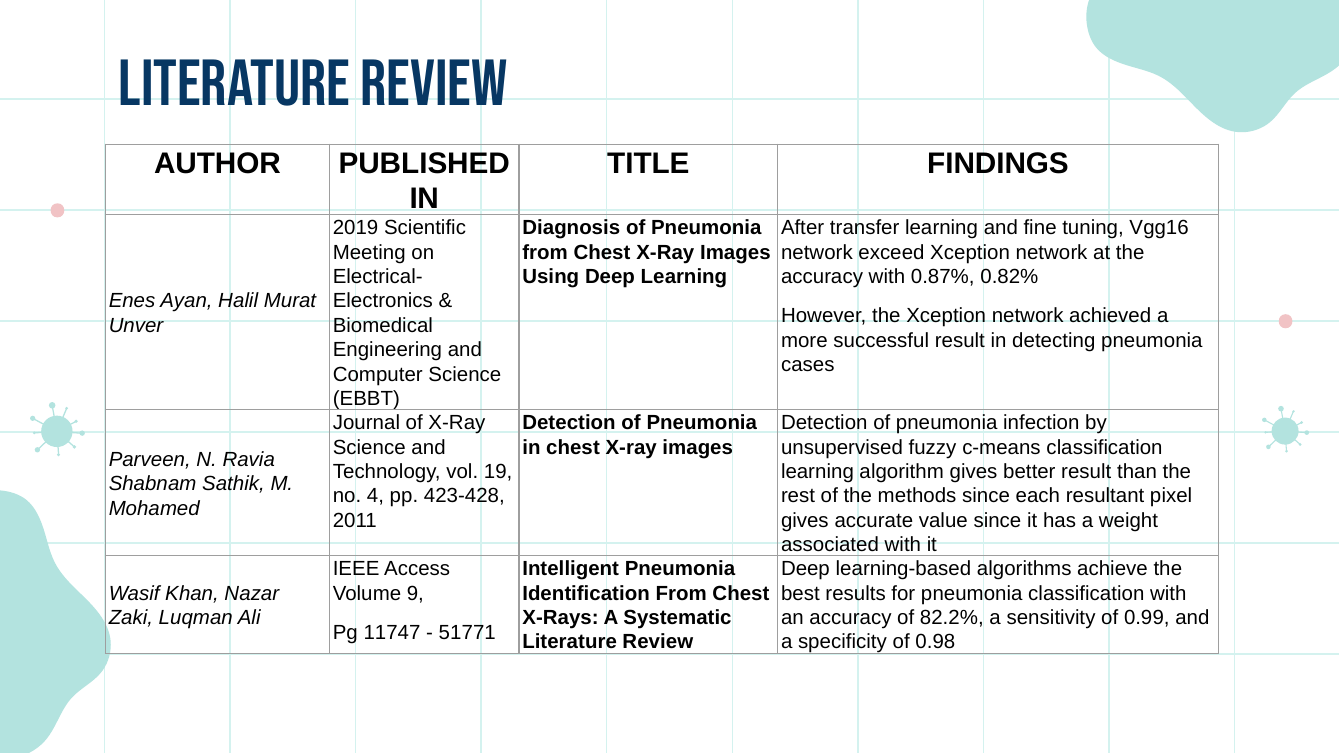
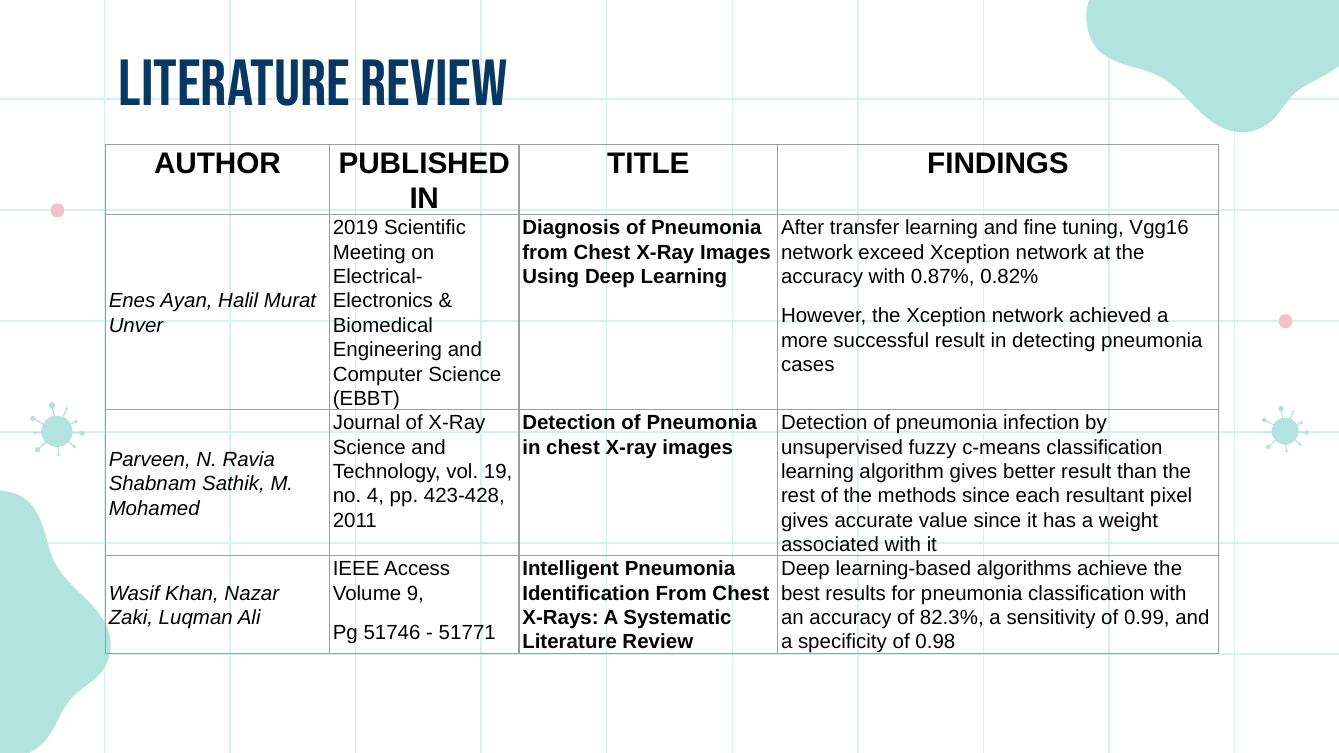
82.2%: 82.2% -> 82.3% (952, 618)
11747: 11747 -> 51746 (392, 633)
